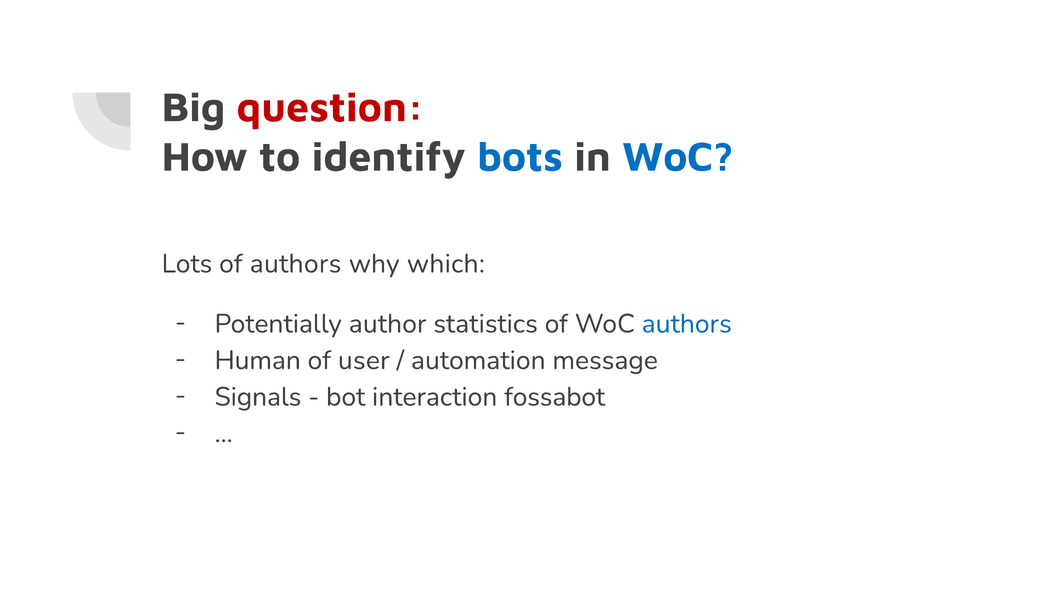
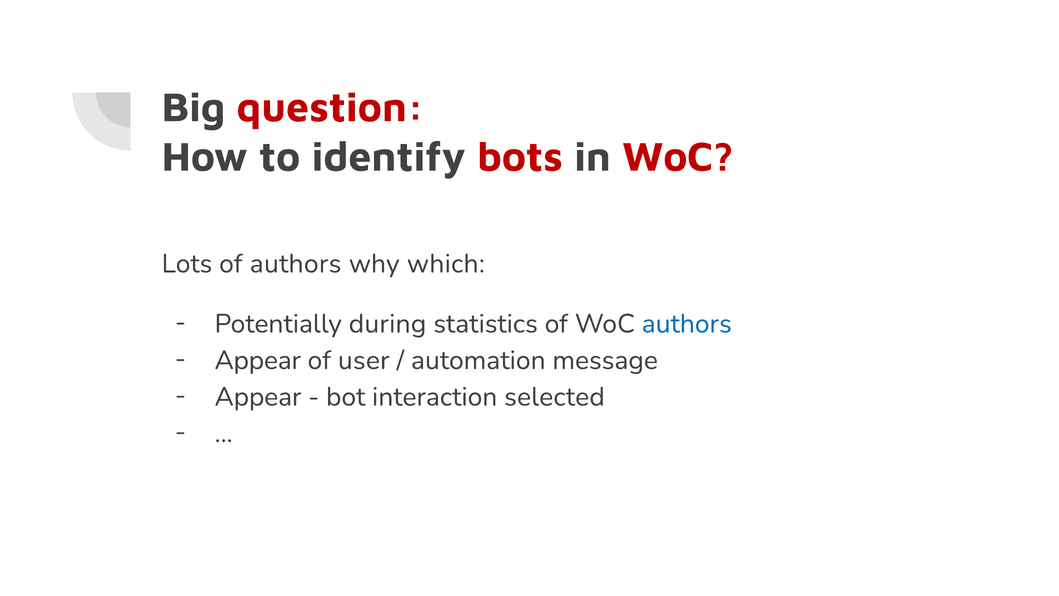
bots colour: blue -> red (520, 157)
WoC colour: blue -> red (678, 157)
author: author -> during (388, 324)
Human: Human -> Appear (258, 360)
Signals: Signals -> Appear (258, 397)
fossabot: fossabot -> selected (554, 397)
